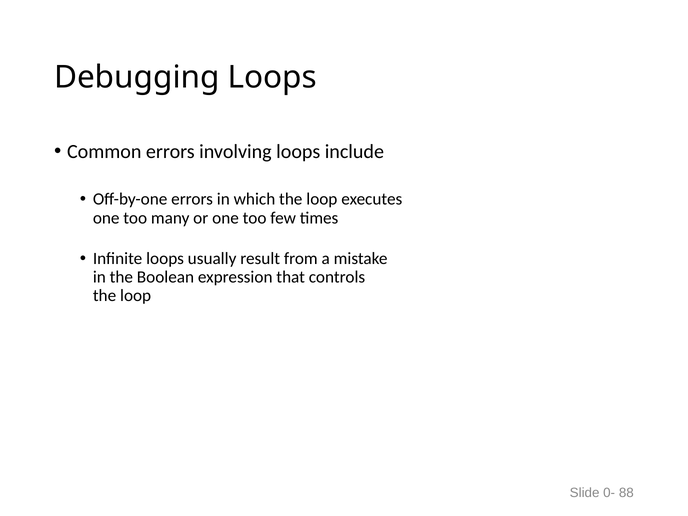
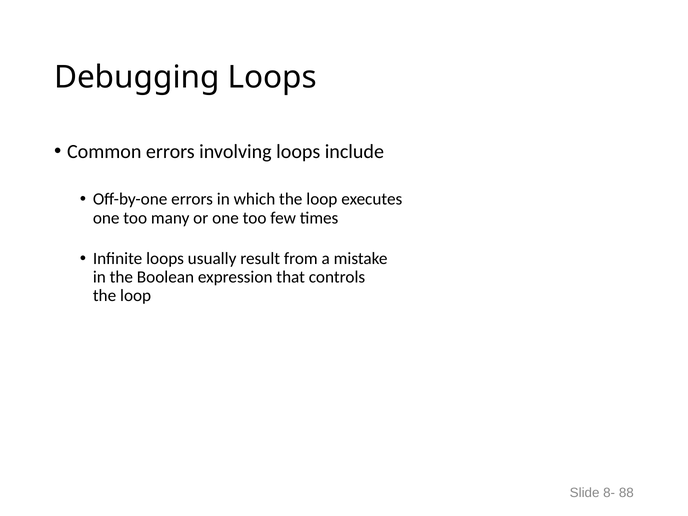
0-: 0- -> 8- (609, 493)
